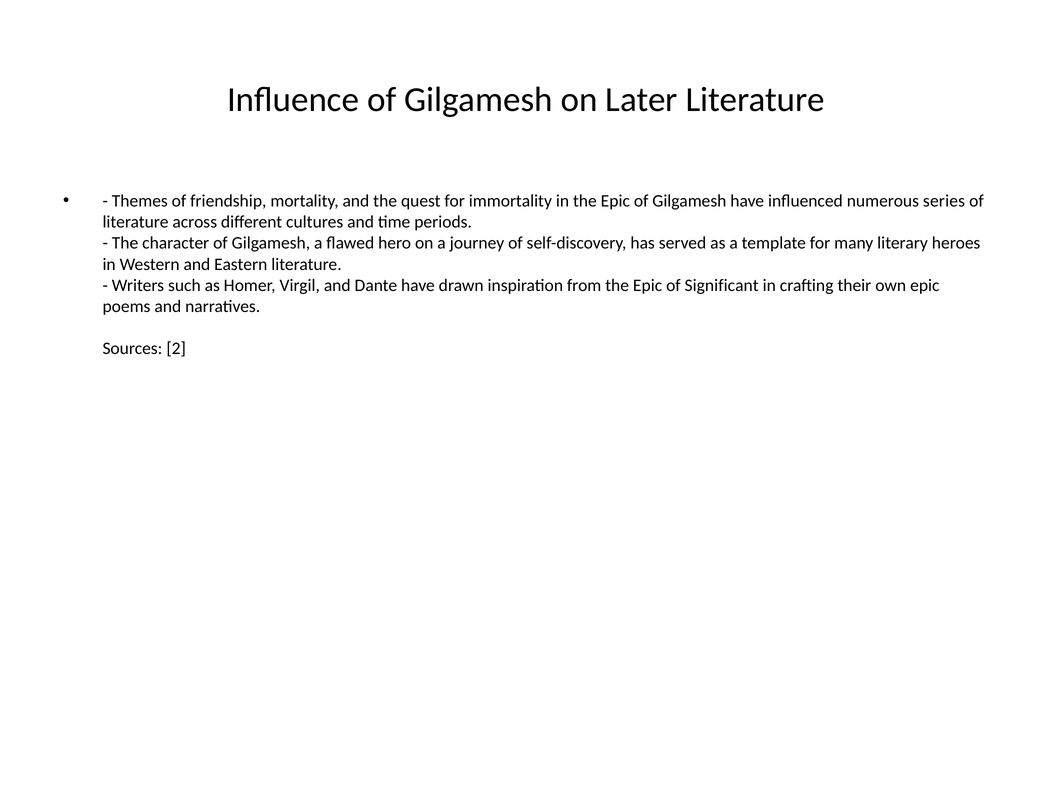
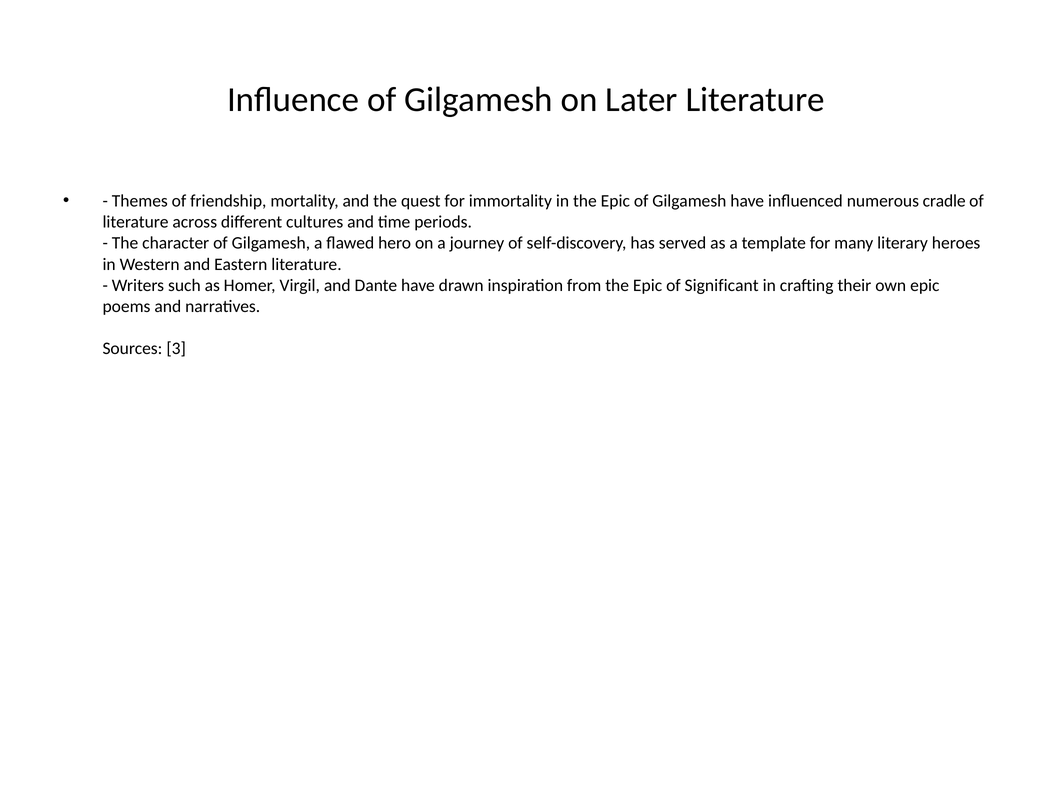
series: series -> cradle (944, 201)
2: 2 -> 3 (176, 348)
